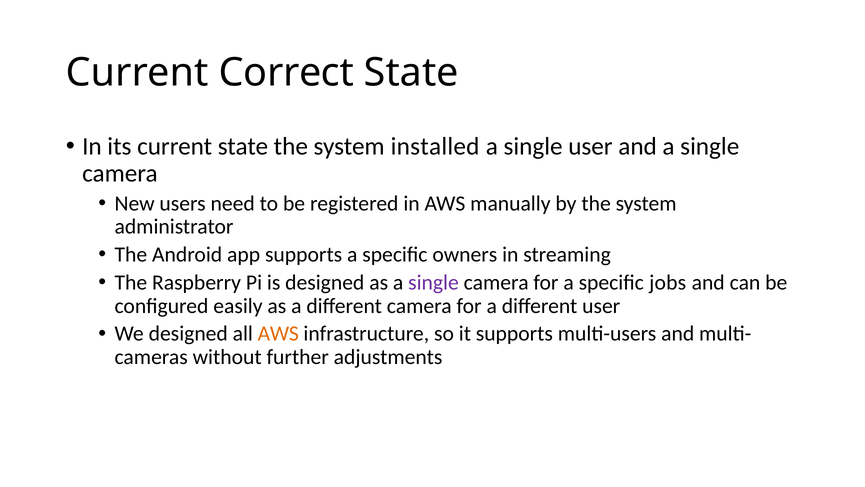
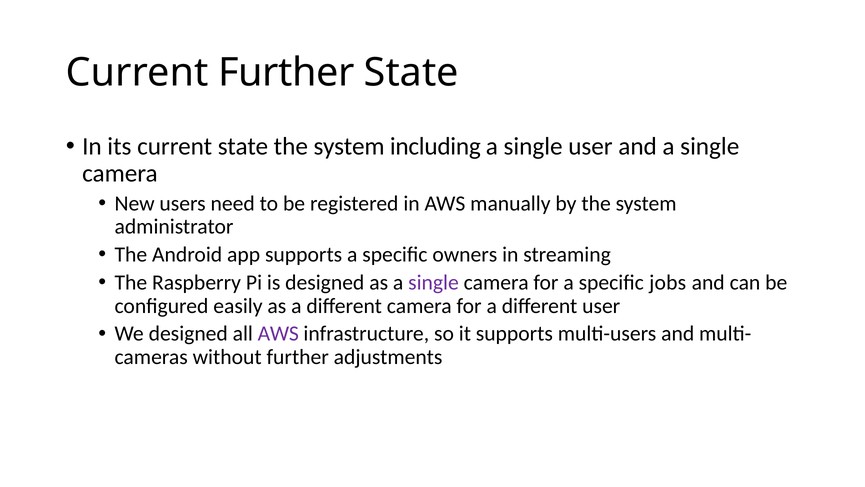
Current Correct: Correct -> Further (286, 73)
installed: installed -> including (435, 146)
AWS colour: orange -> purple (278, 333)
